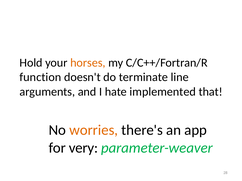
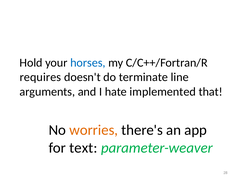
horses colour: orange -> blue (88, 63)
function: function -> requires (40, 77)
very: very -> text (83, 148)
